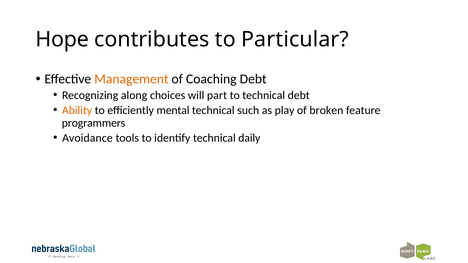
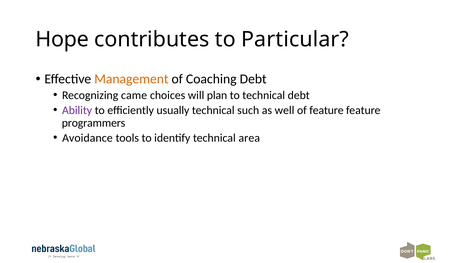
along: along -> came (134, 95)
part: part -> plan (217, 95)
Ability colour: orange -> purple (77, 110)
mental: mental -> usually (173, 110)
play: play -> well (285, 110)
of broken: broken -> feature (326, 110)
daily: daily -> area (249, 138)
